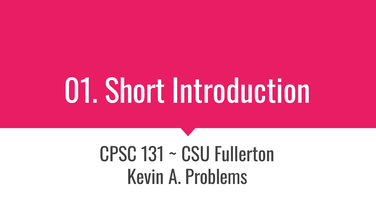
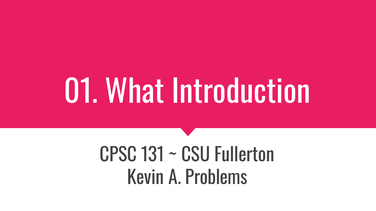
Short: Short -> What (135, 93)
